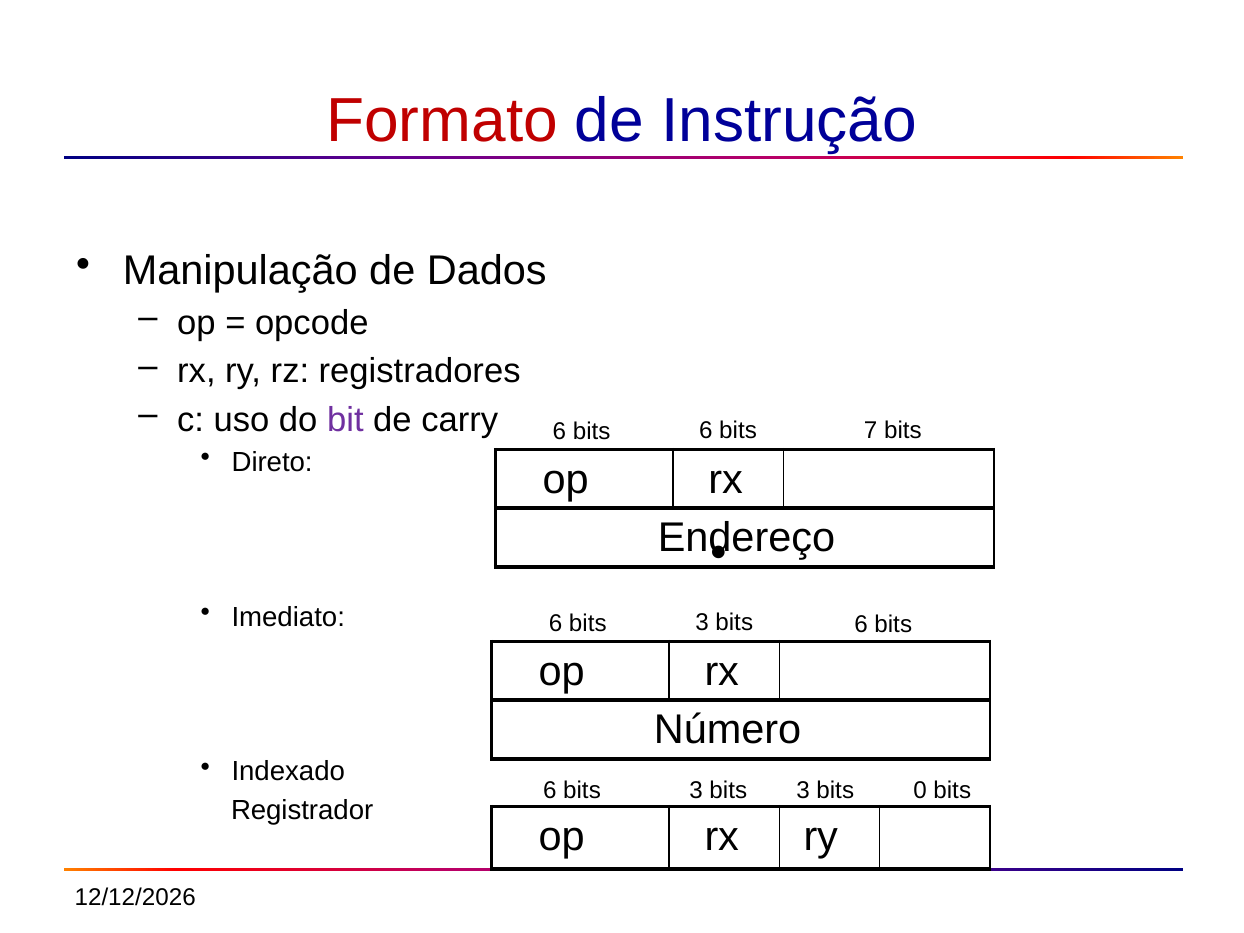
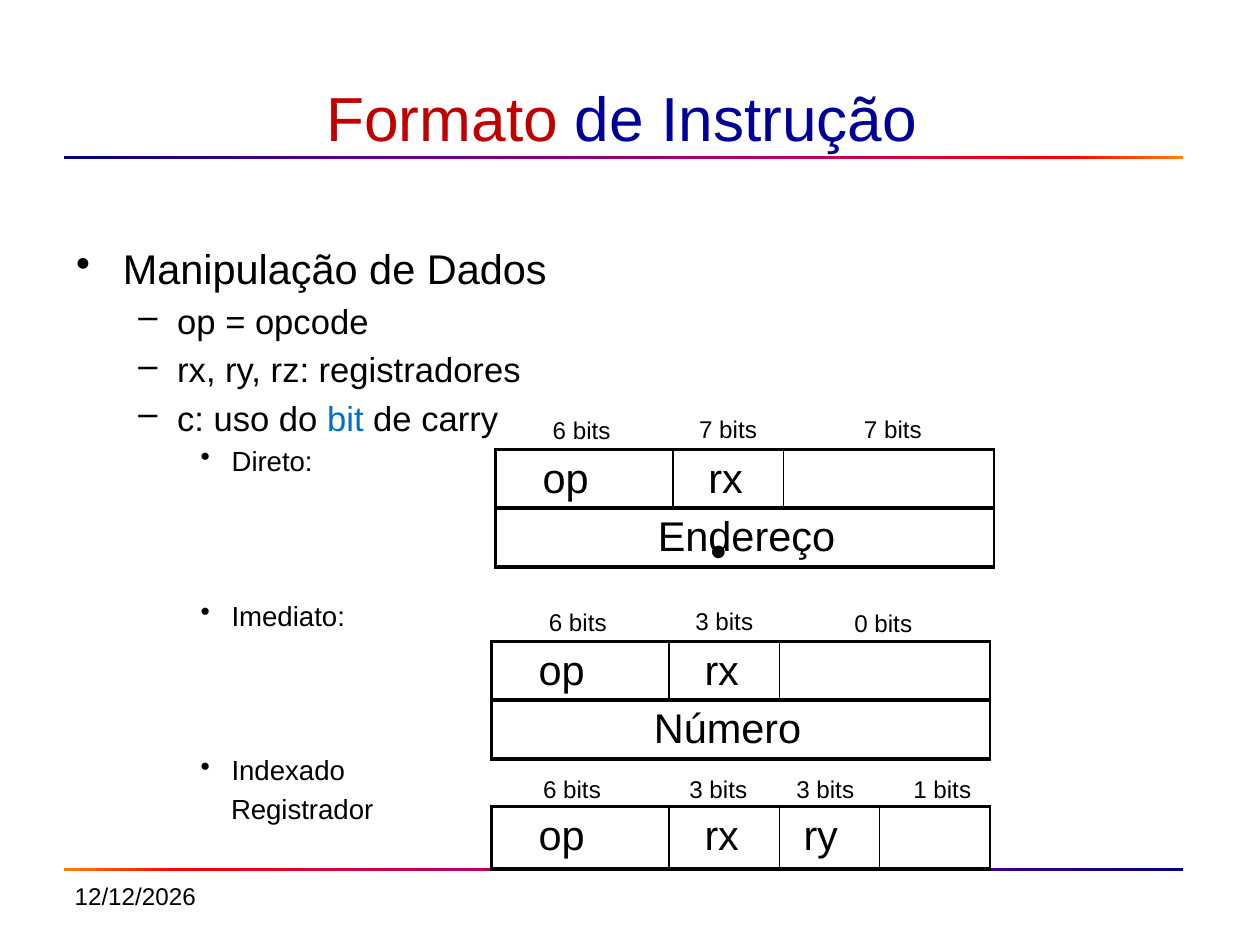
bit colour: purple -> blue (345, 420)
6 bits 6: 6 -> 7 (706, 431)
3 bits 6: 6 -> 0 (861, 625)
0: 0 -> 1 (920, 790)
